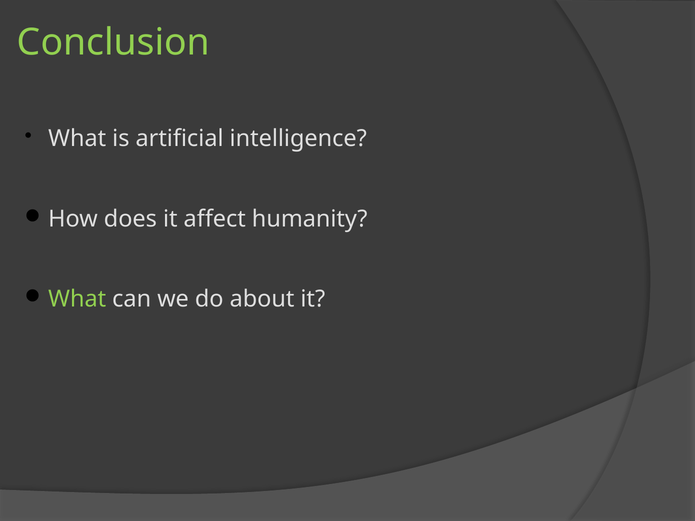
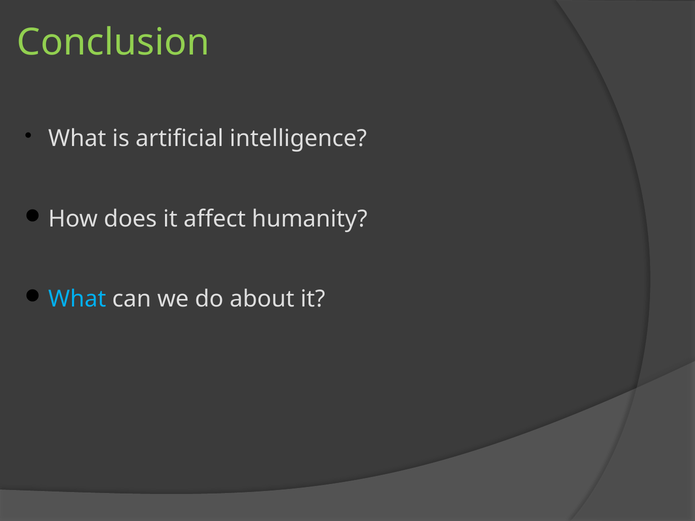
What colour: light green -> light blue (77, 299)
